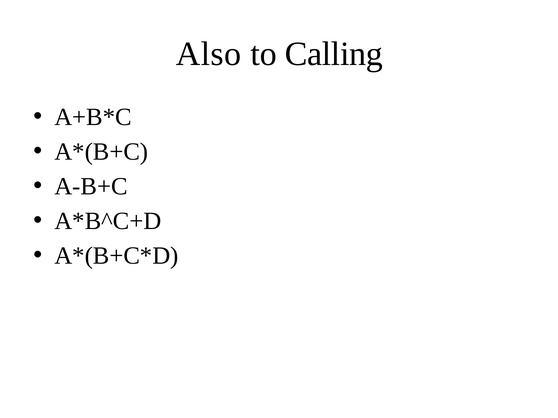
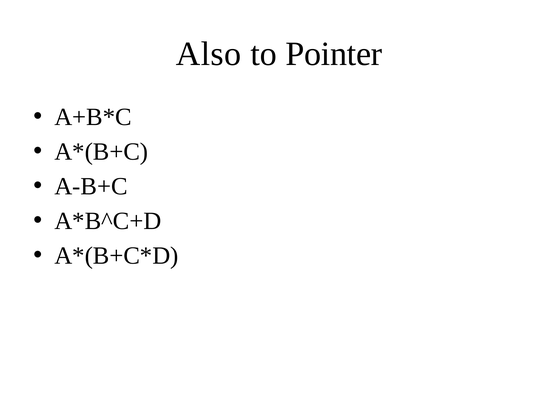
Calling: Calling -> Pointer (334, 54)
